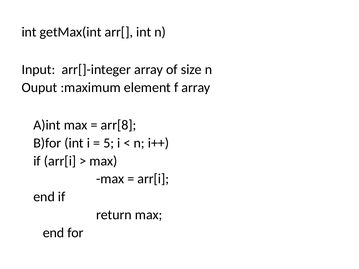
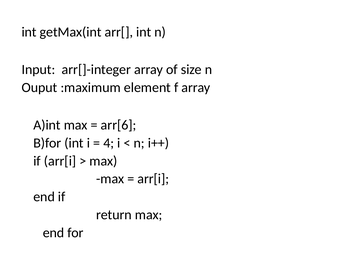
arr[8: arr[8 -> arr[6 (119, 125)
5: 5 -> 4 (109, 143)
